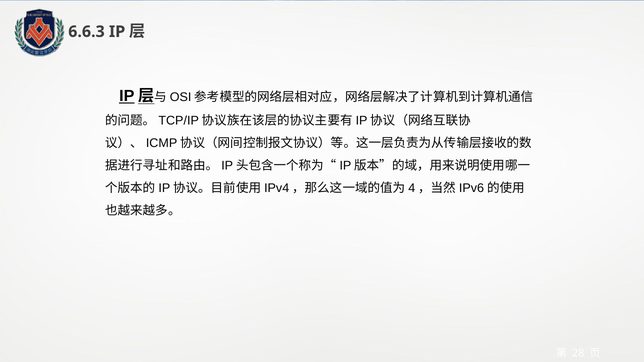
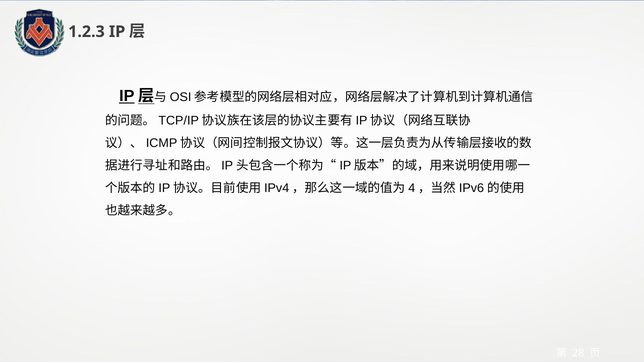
6.6.3: 6.6.3 -> 1.2.3 (86, 32)
